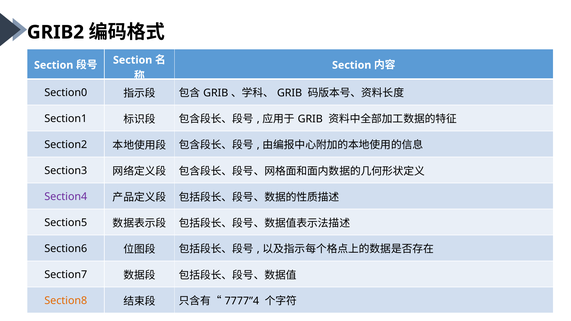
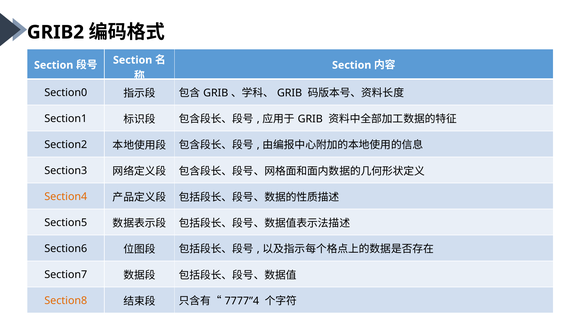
Section4 colour: purple -> orange (66, 197)
